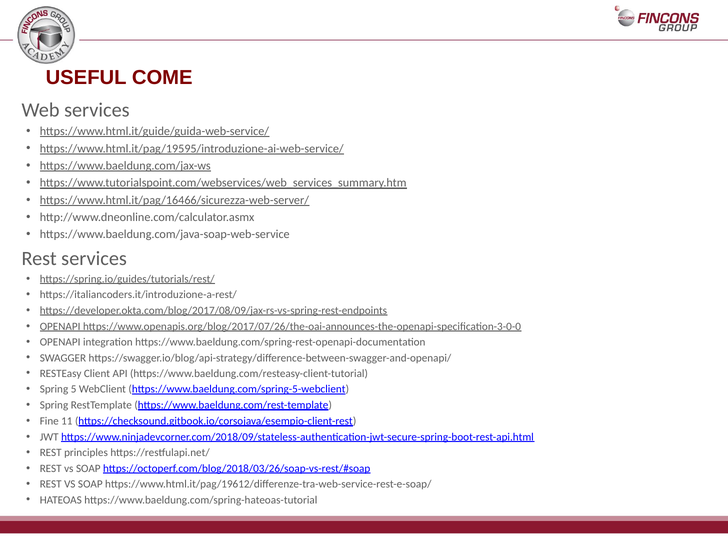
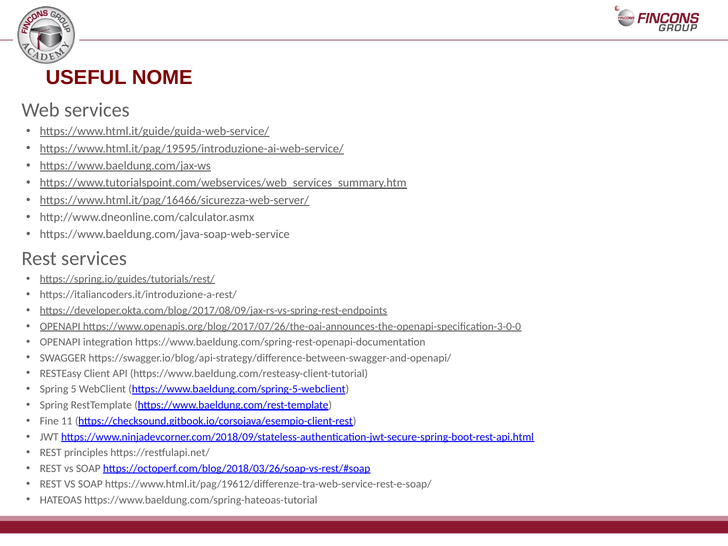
COME: COME -> NOME (162, 78)
